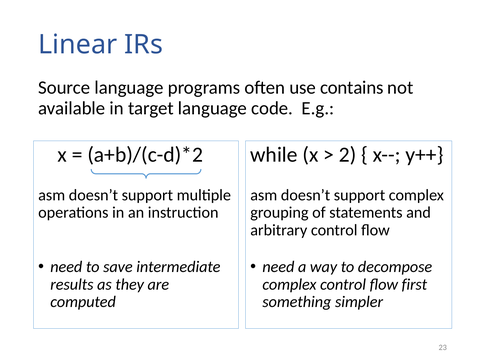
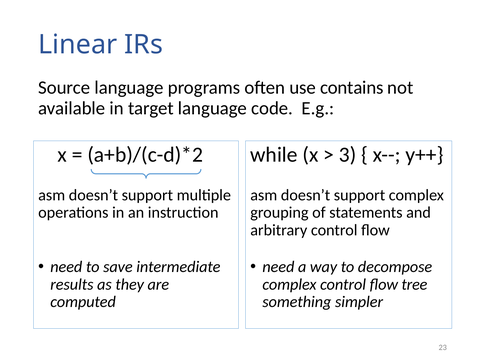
2: 2 -> 3 (348, 155)
first: first -> tree (414, 284)
